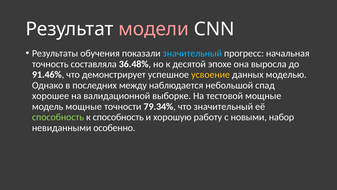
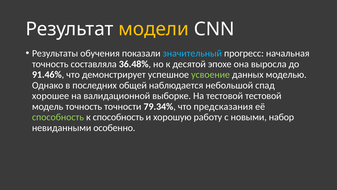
модели colour: pink -> yellow (154, 29)
усвоение colour: yellow -> light green (211, 74)
между: между -> общей (133, 85)
тестовой мощные: мощные -> тестовой (263, 96)
модель мощные: мощные -> точность (84, 106)
что значительный: значительный -> предсказания (223, 106)
